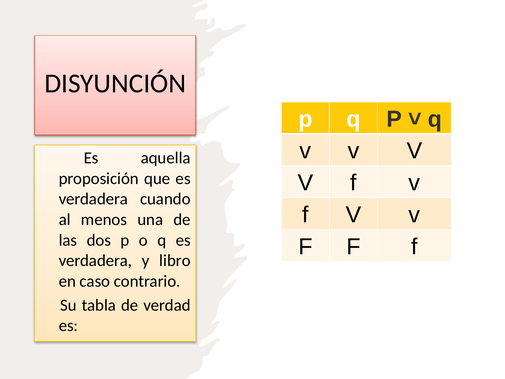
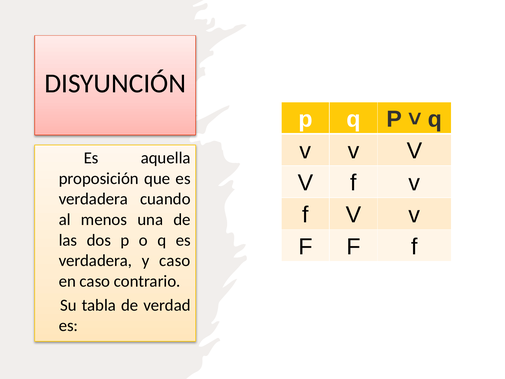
y libro: libro -> caso (175, 261)
